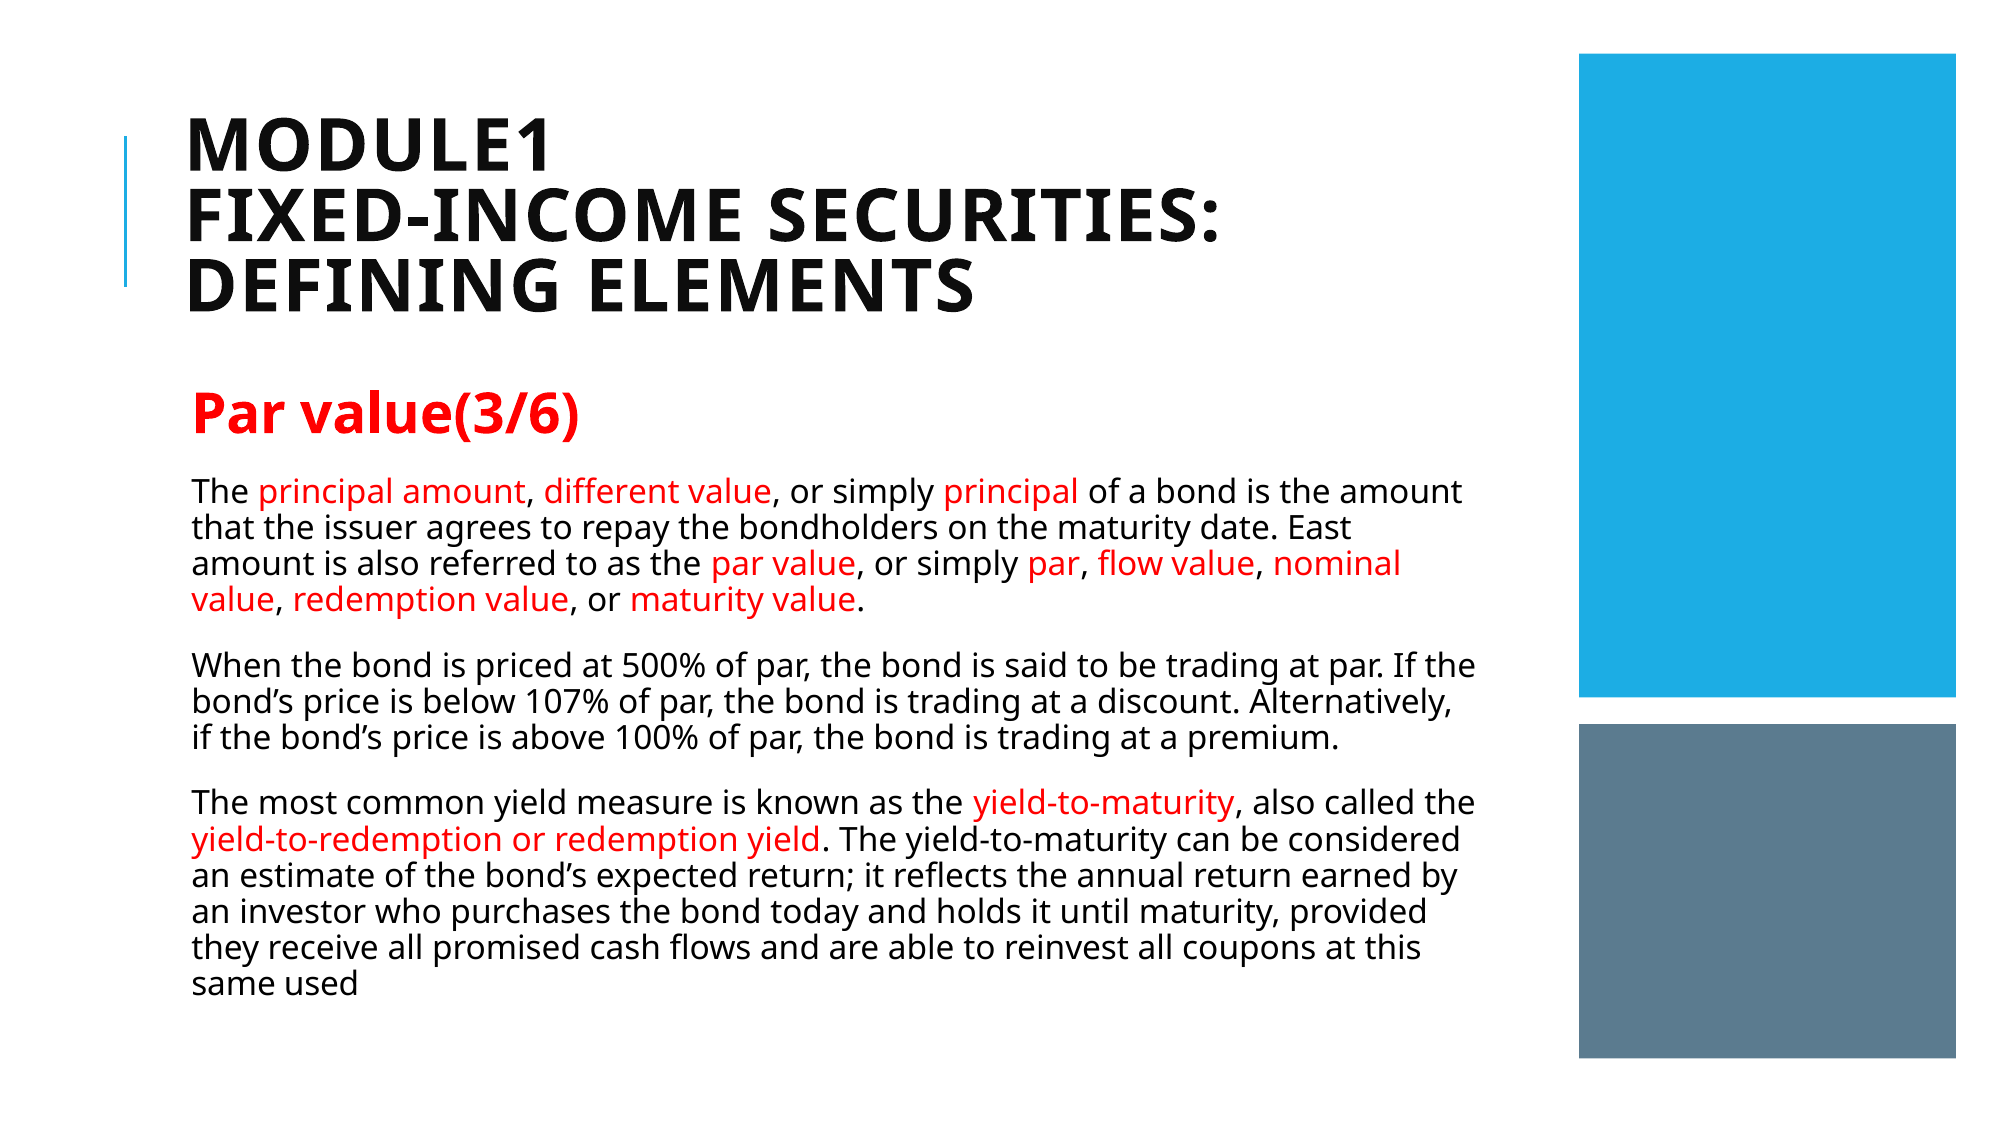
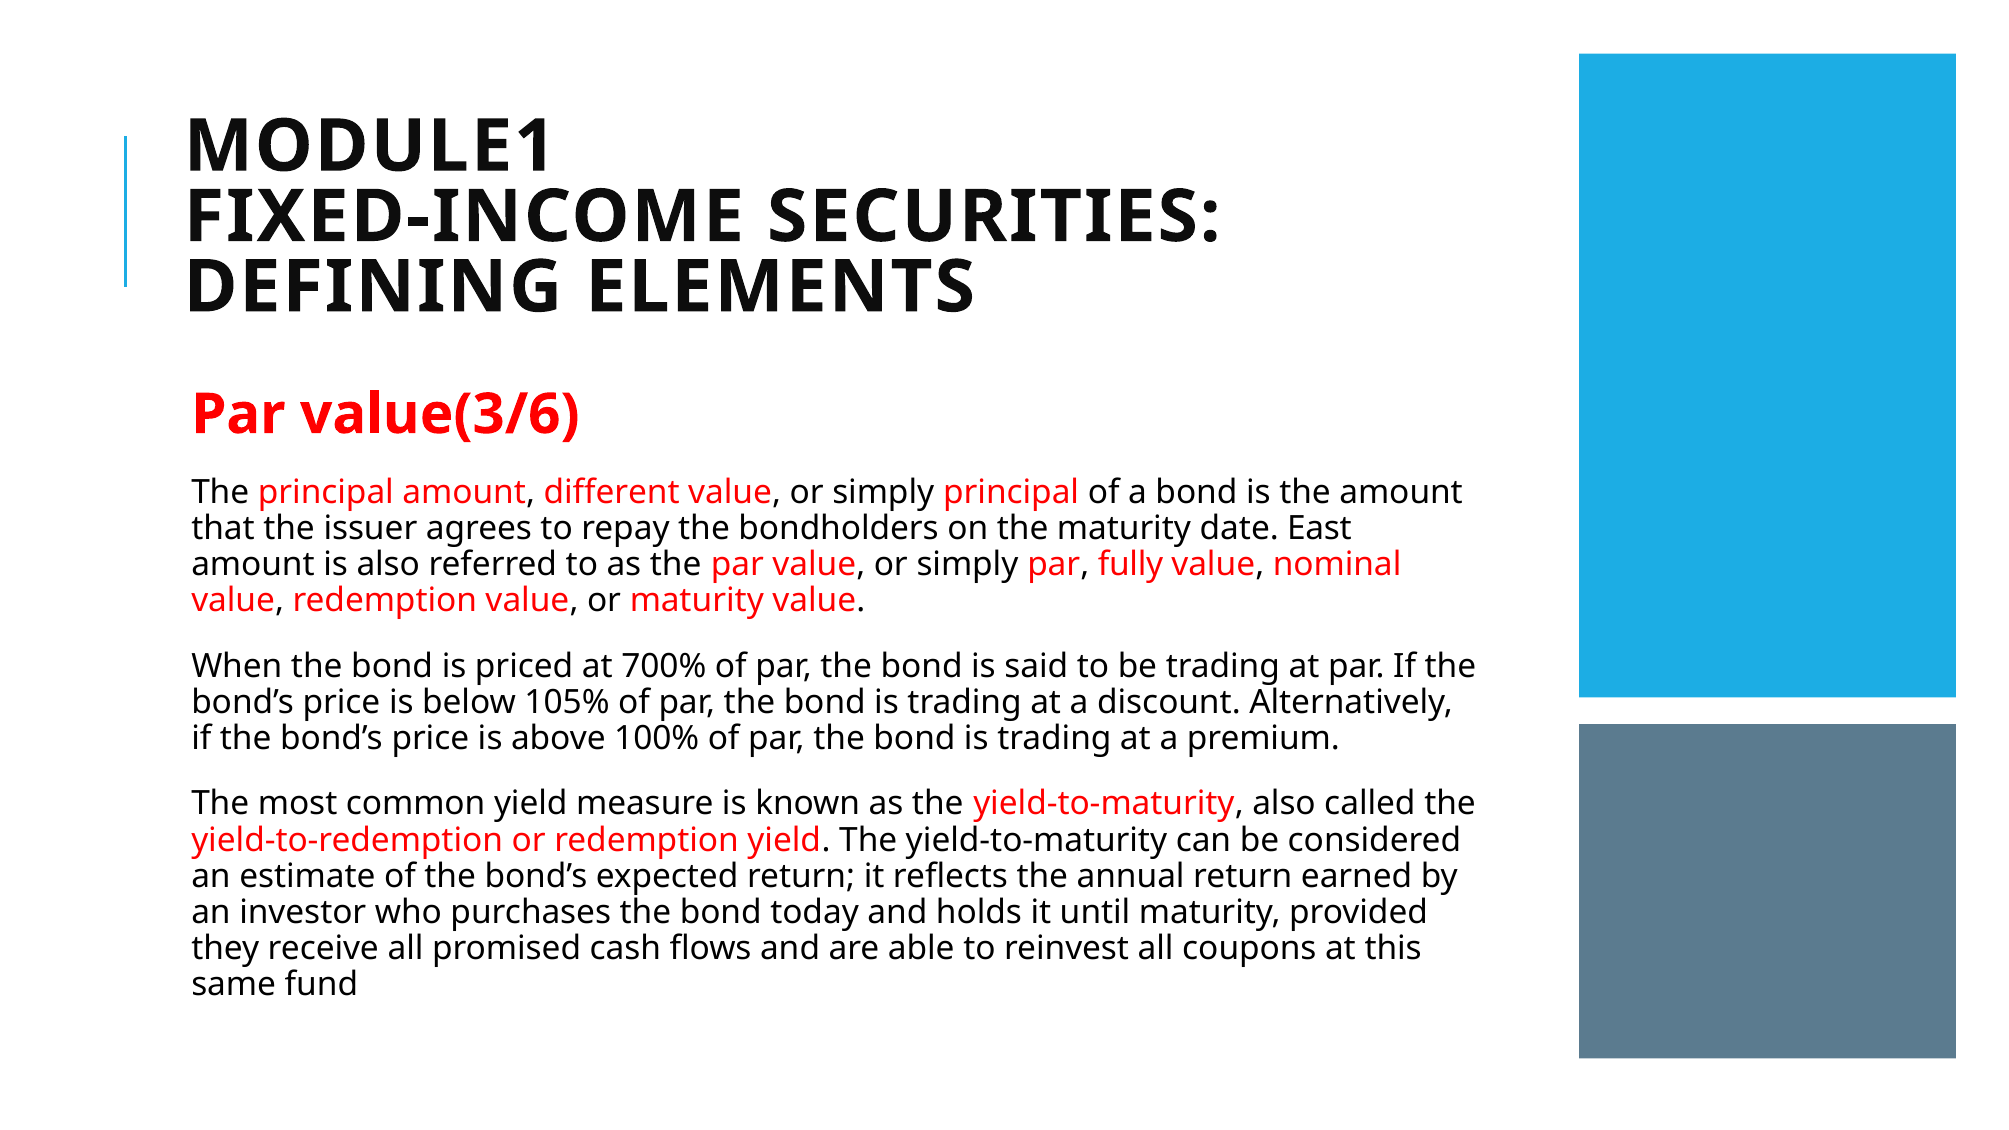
flow: flow -> fully (1131, 565)
500%: 500% -> 700% (664, 666)
107%: 107% -> 105% (567, 702)
used: used -> fund (321, 985)
